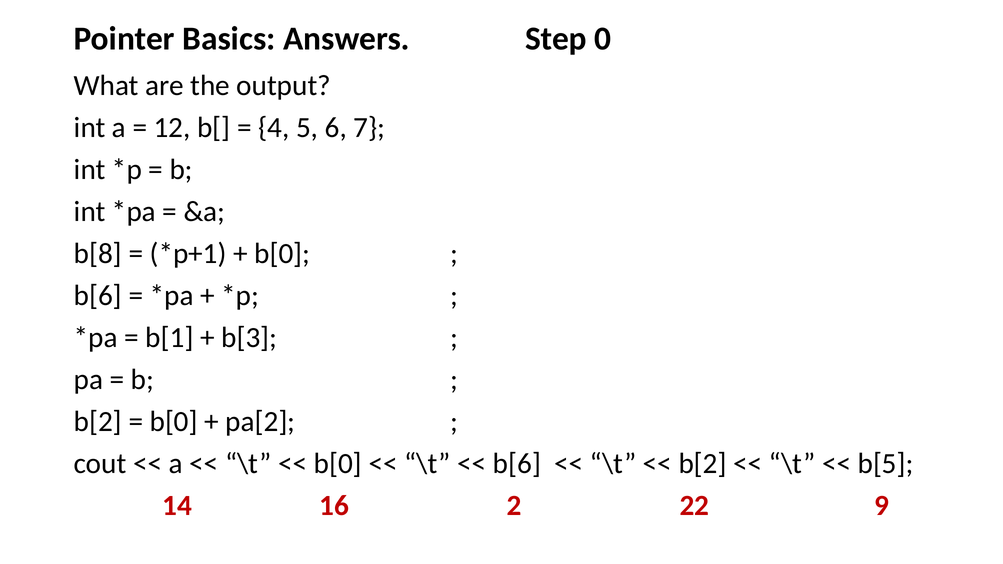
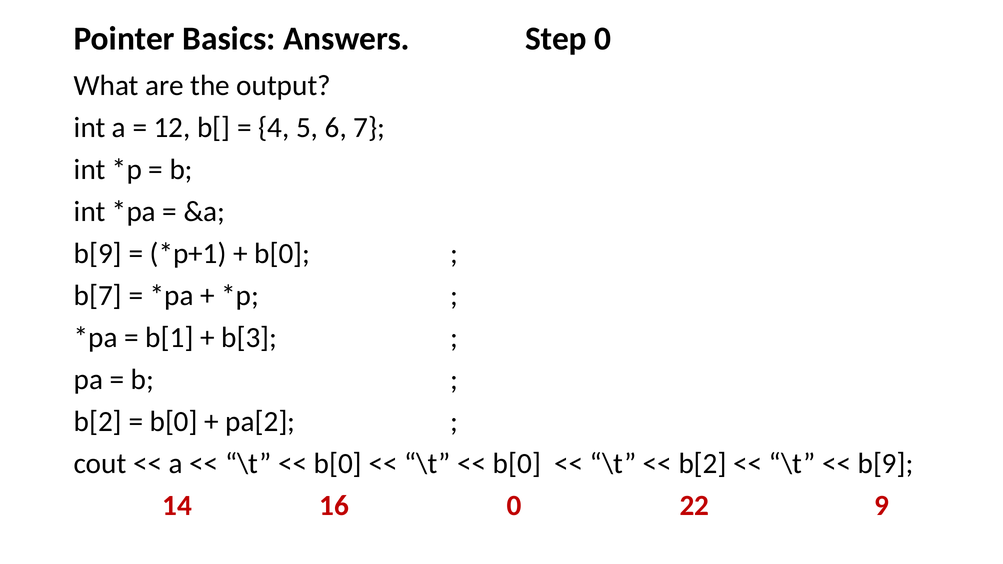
b[8: b[8 -> b[9 (98, 254)
b[6: b[6 -> b[7 (98, 296)
b[6: b[6 -> b[0 (517, 464)
b[5: b[5 -> b[9 (886, 464)
16 2: 2 -> 0 (514, 506)
